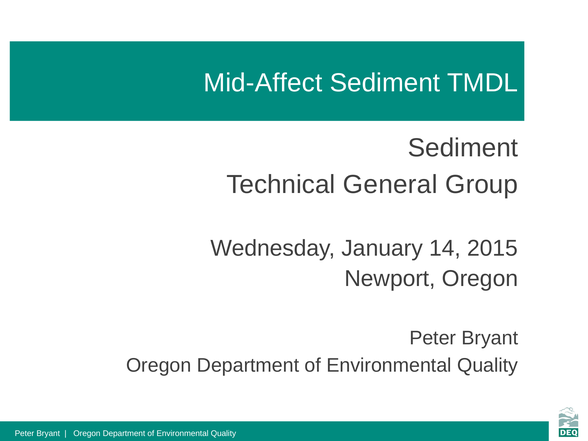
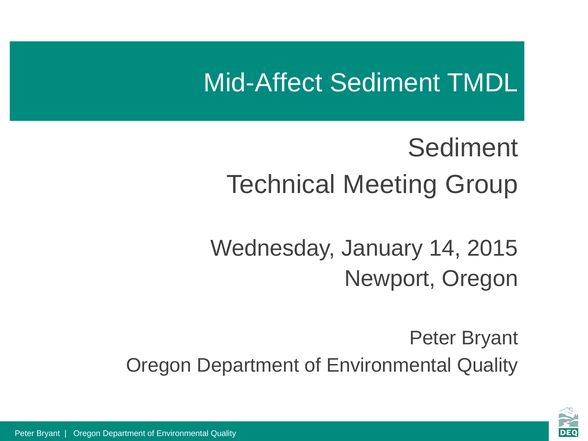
General: General -> Meeting (390, 184)
